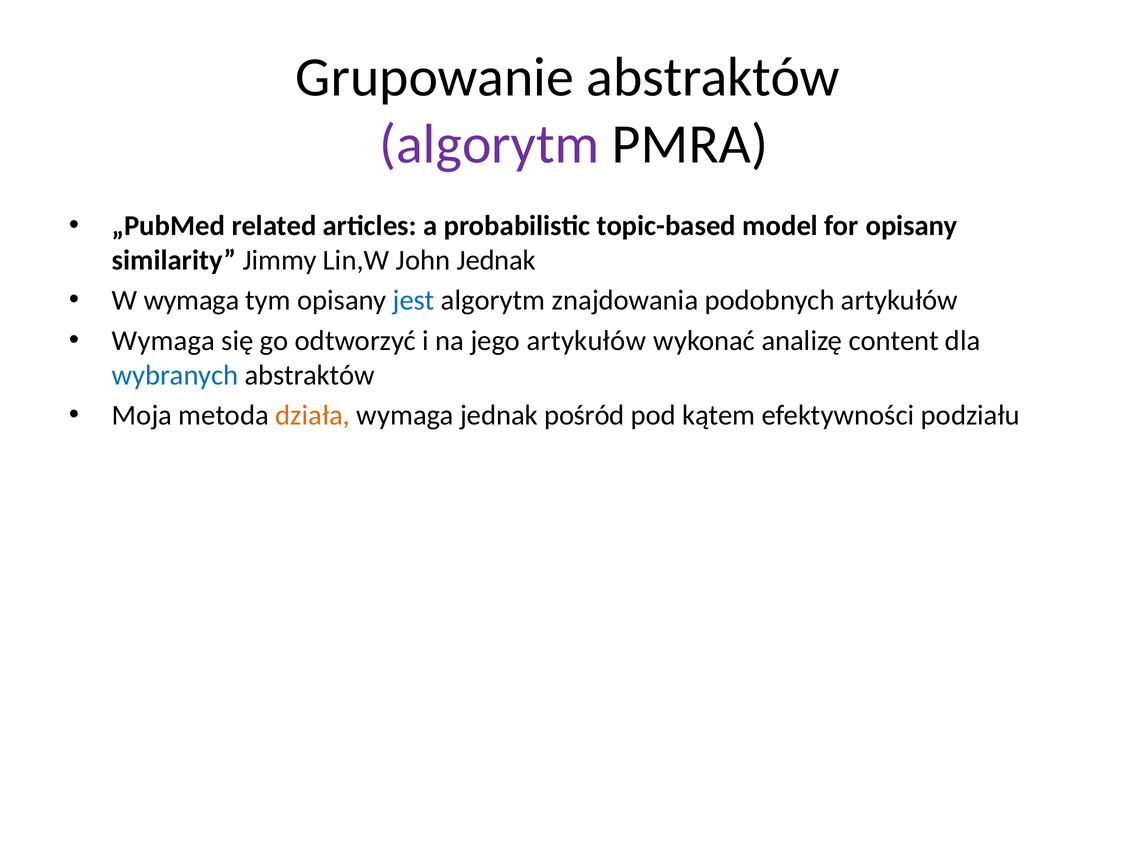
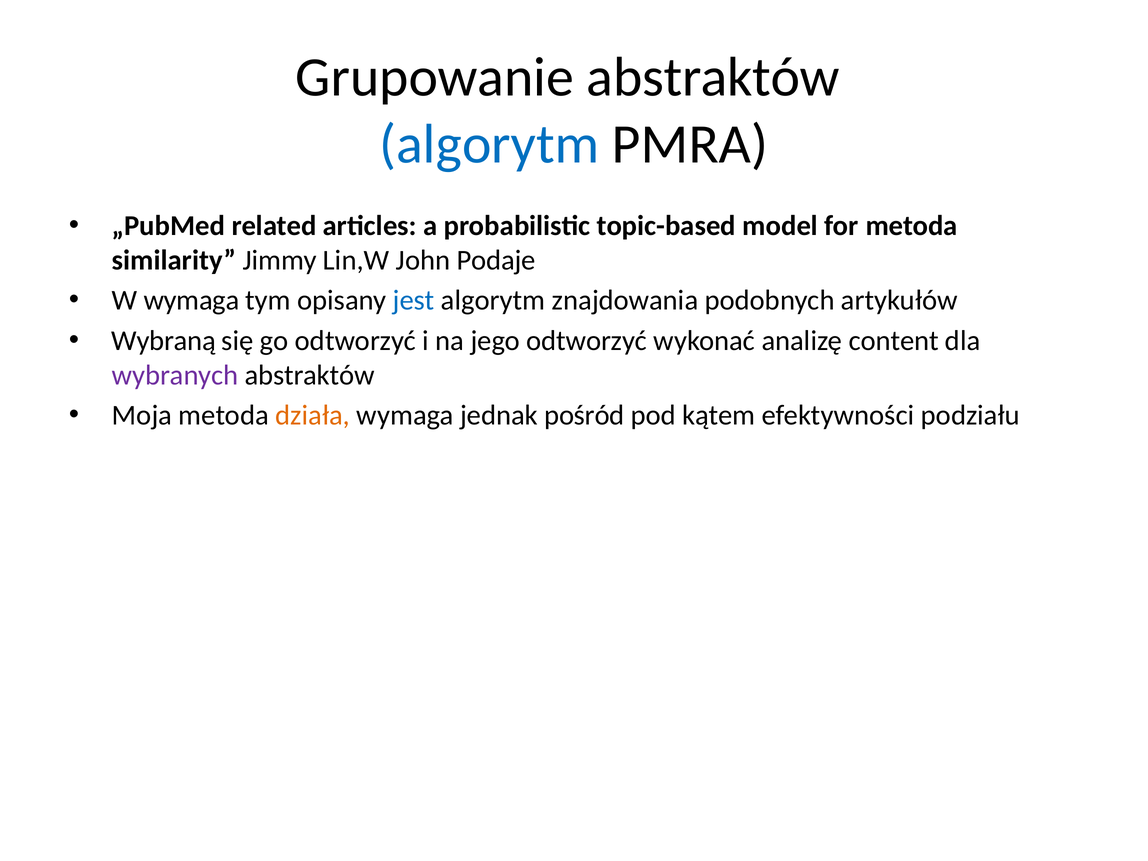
algorytm colour: purple -> blue (489, 145)
for opisany: opisany -> metoda (912, 226)
John Jednak: Jednak -> Podaje (496, 260)
Wymaga: Wymaga -> Wybraną (164, 341)
jego artykułów: artykułów -> odtworzyć (587, 341)
wybranych colour: blue -> purple (175, 375)
